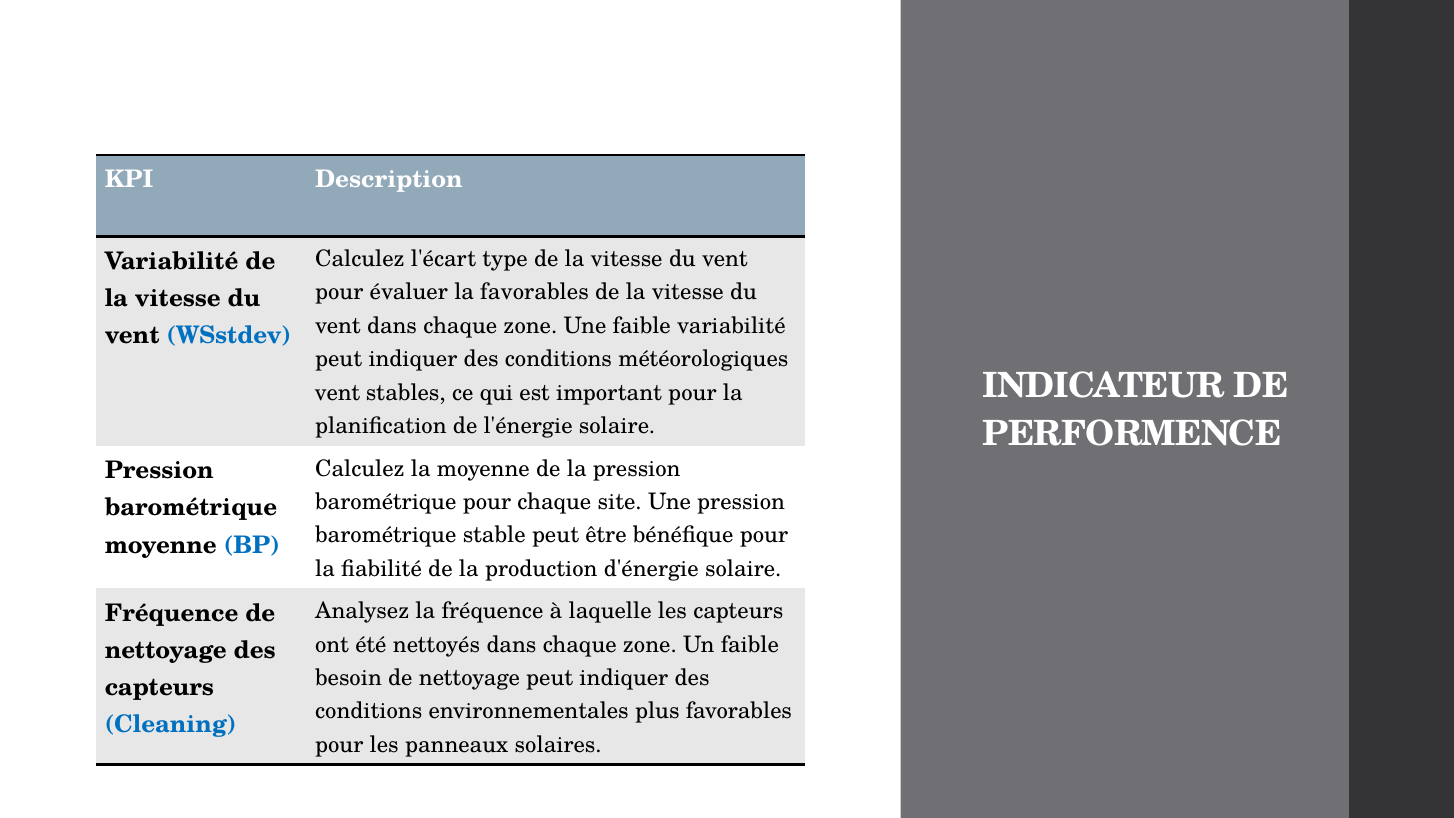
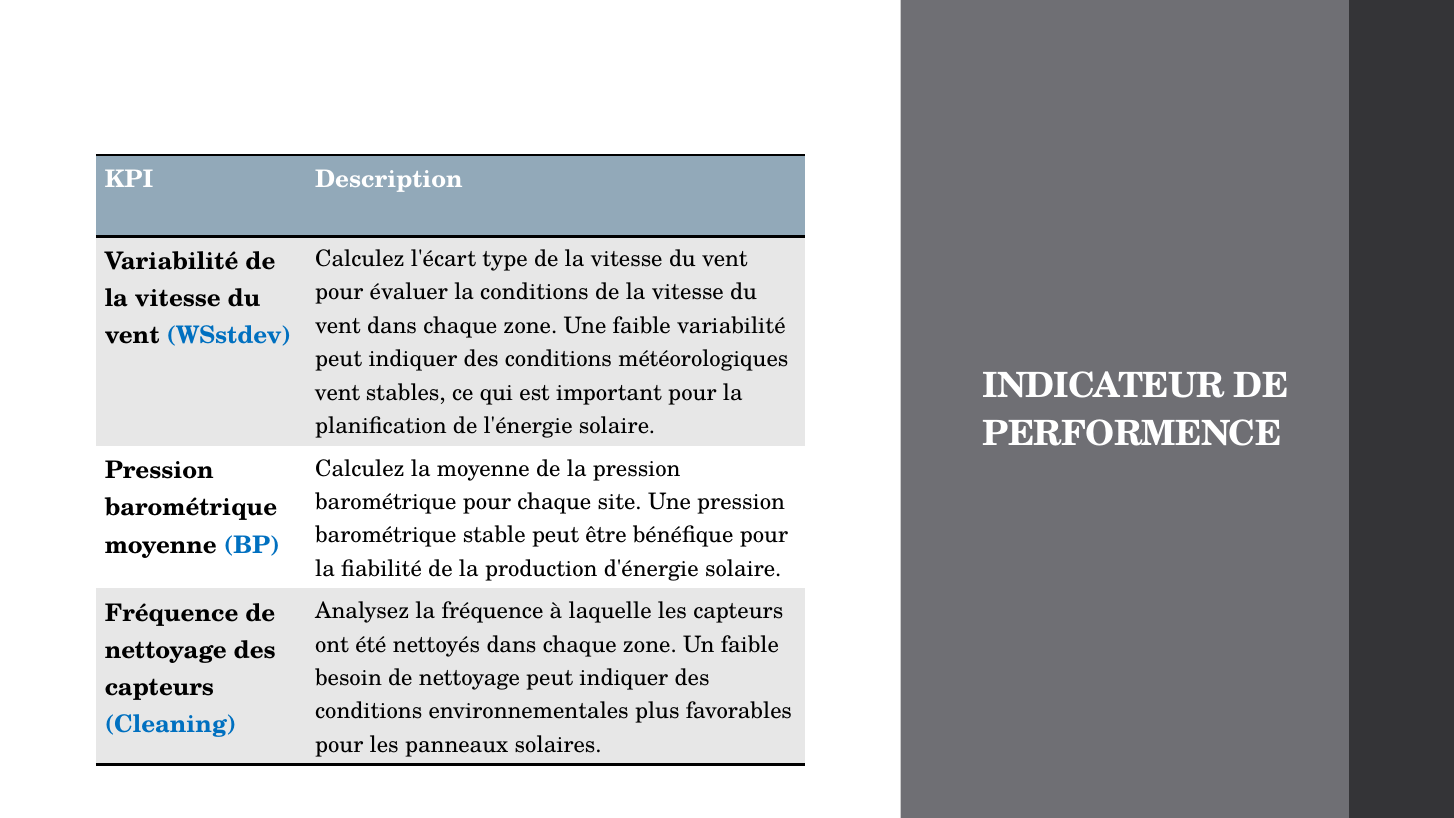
la favorables: favorables -> conditions (534, 292)
